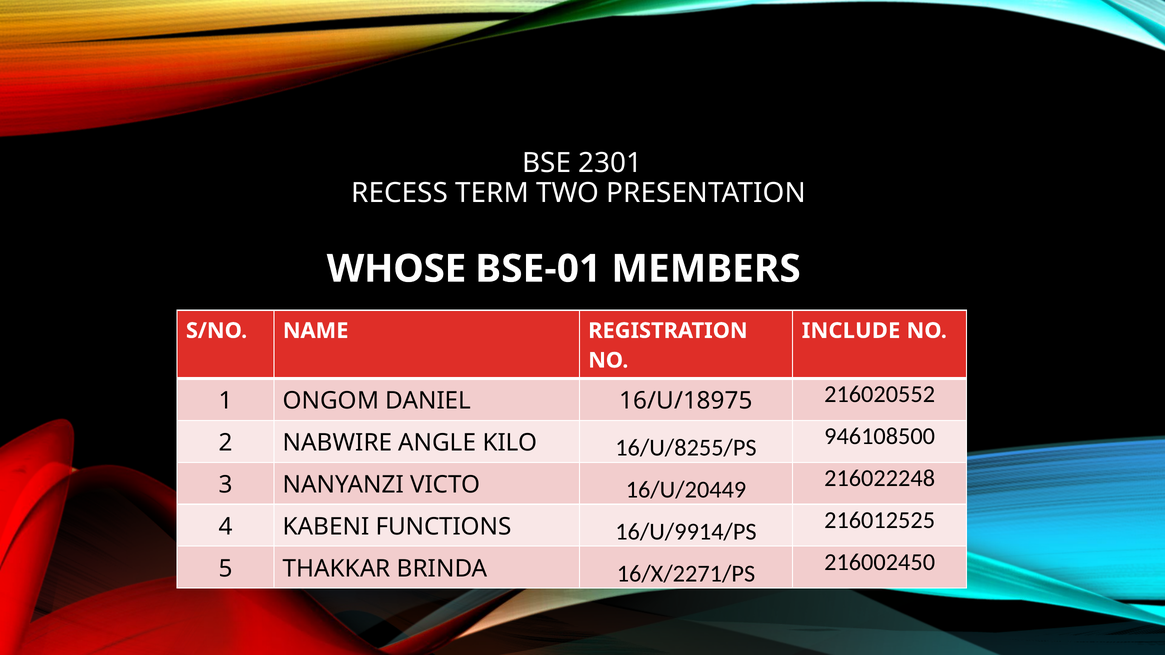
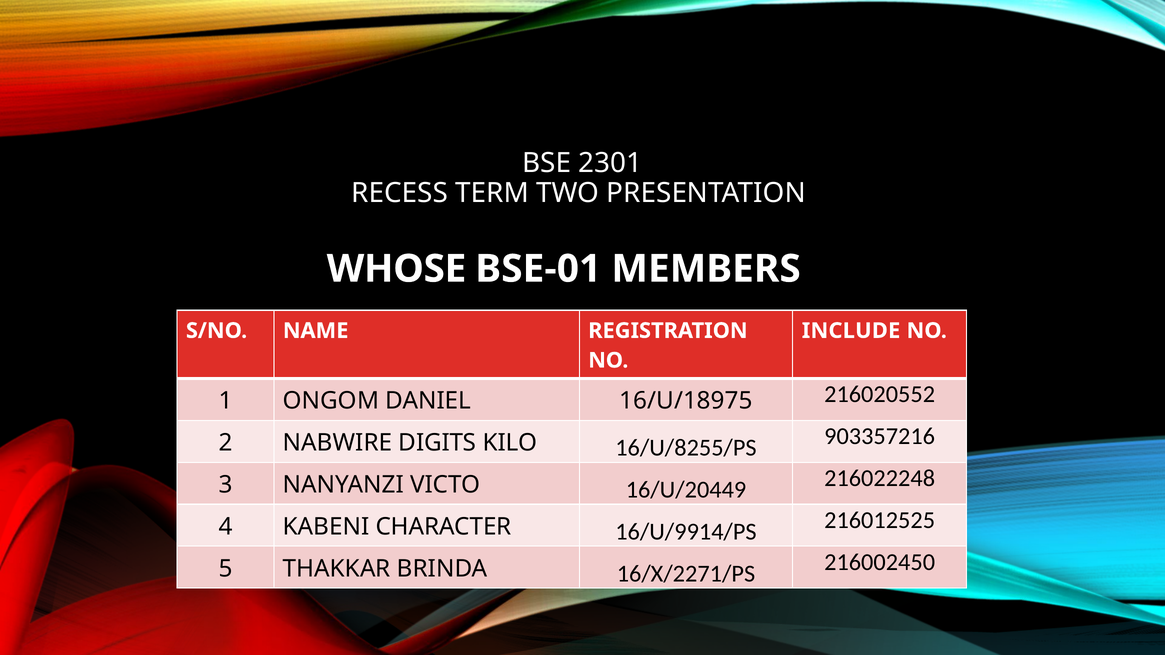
ANGLE: ANGLE -> DIGITS (437, 443)
946108500: 946108500 -> 903357216 (880, 436)
FUNCTIONS: FUNCTIONS -> CHARACTER (444, 527)
